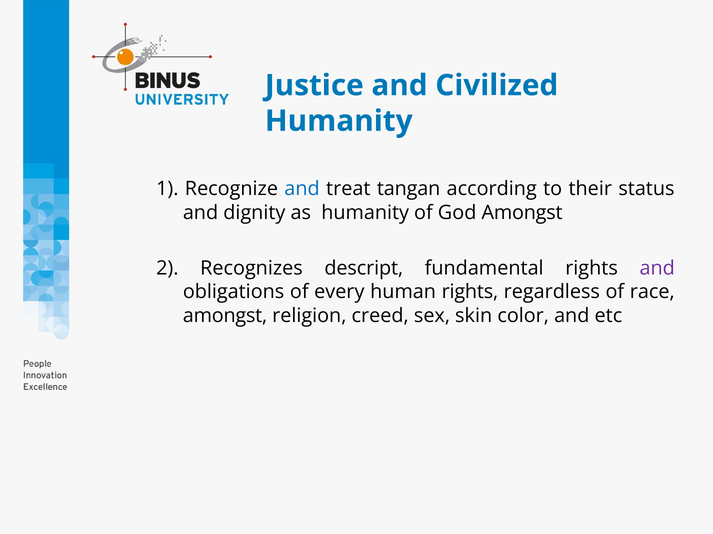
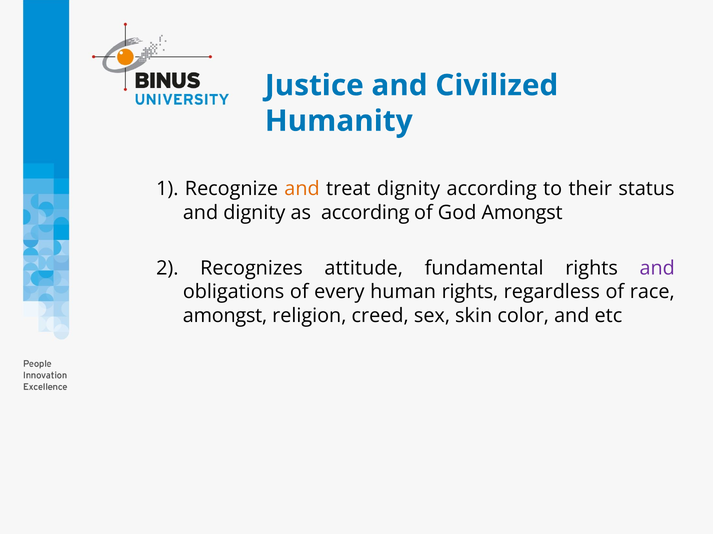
and colour: blue -> orange (302, 189)
treat tangan: tangan -> dignity (408, 189)
as humanity: humanity -> according (365, 213)
descript: descript -> attitude (364, 268)
